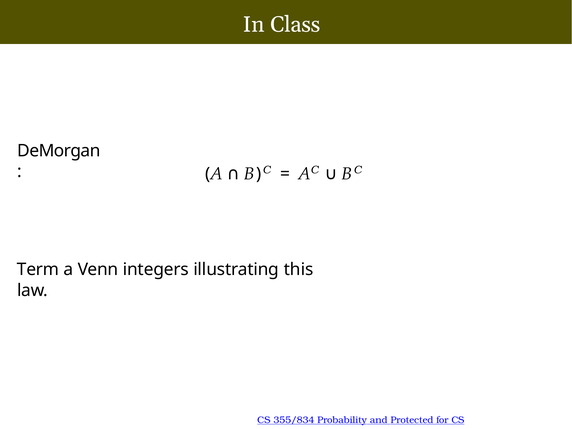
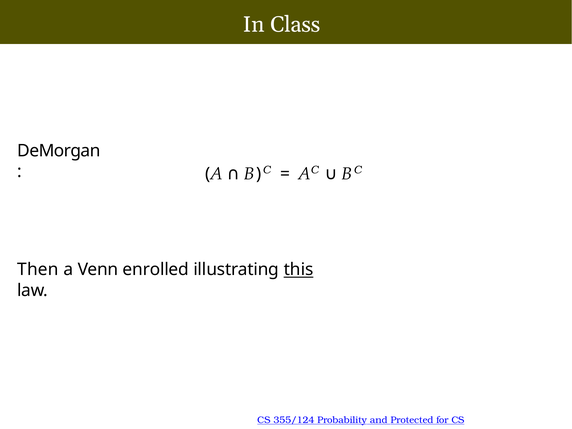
Term: Term -> Then (38, 270)
integers: integers -> enrolled (156, 270)
this underline: none -> present (299, 270)
355/834: 355/834 -> 355/124 (294, 420)
